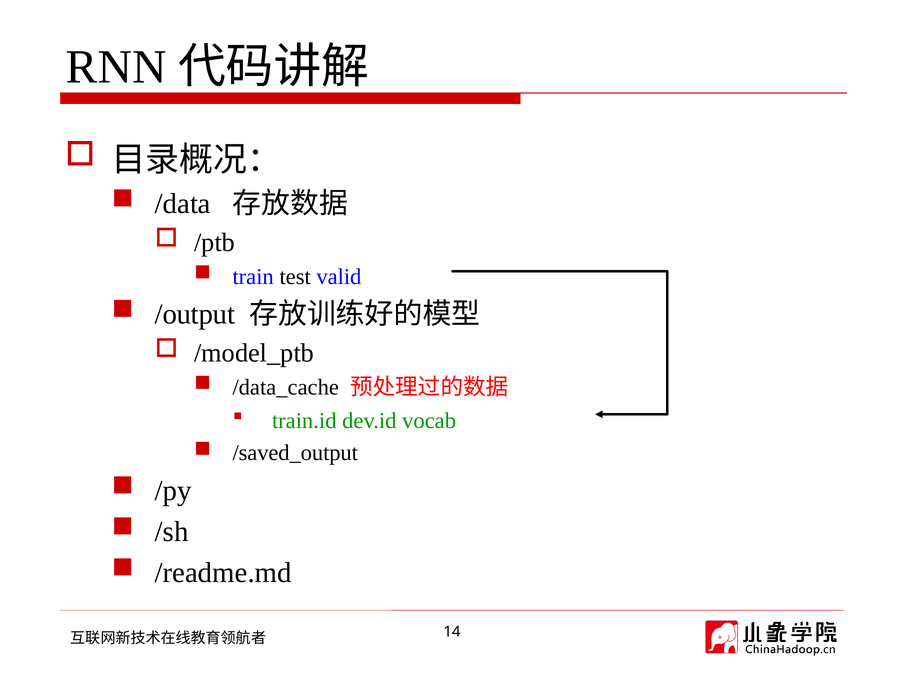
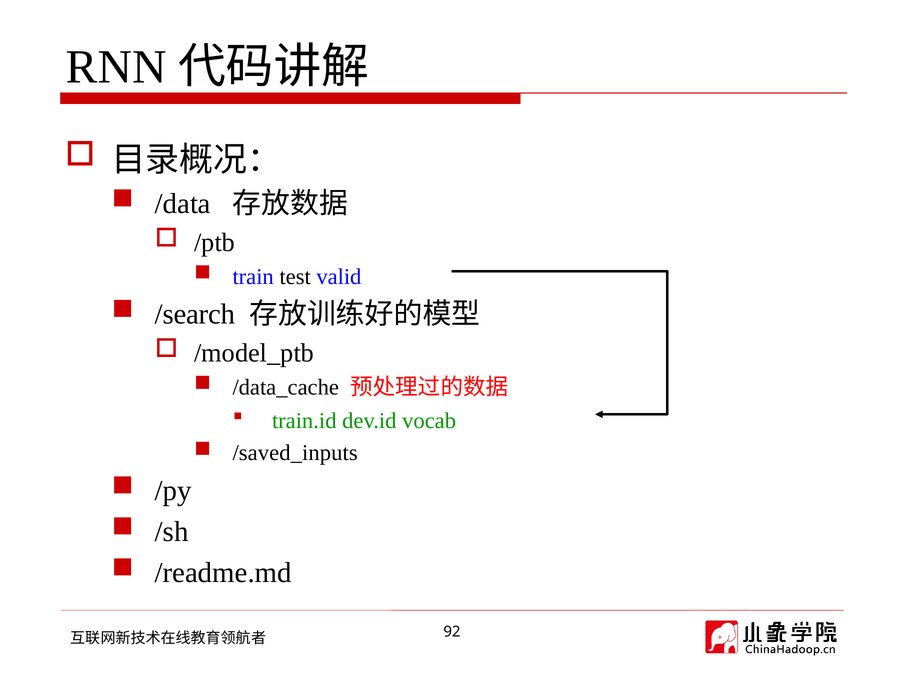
/output: /output -> /search (195, 314)
/saved_output: /saved_output -> /saved_inputs (295, 453)
14: 14 -> 92 (452, 632)
